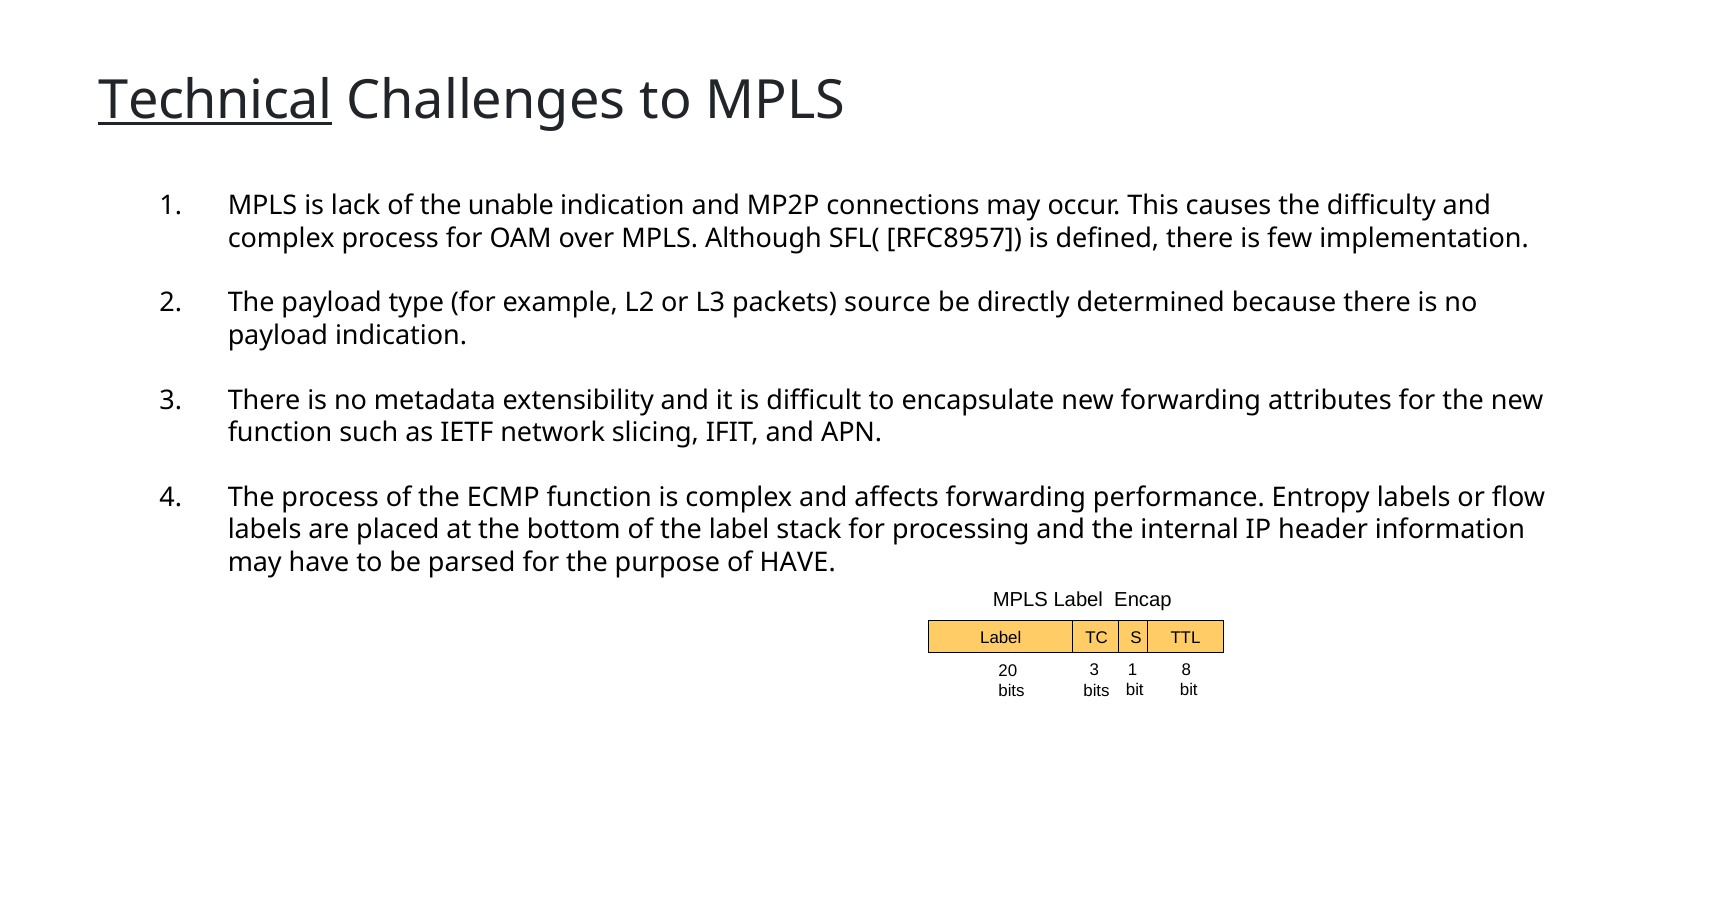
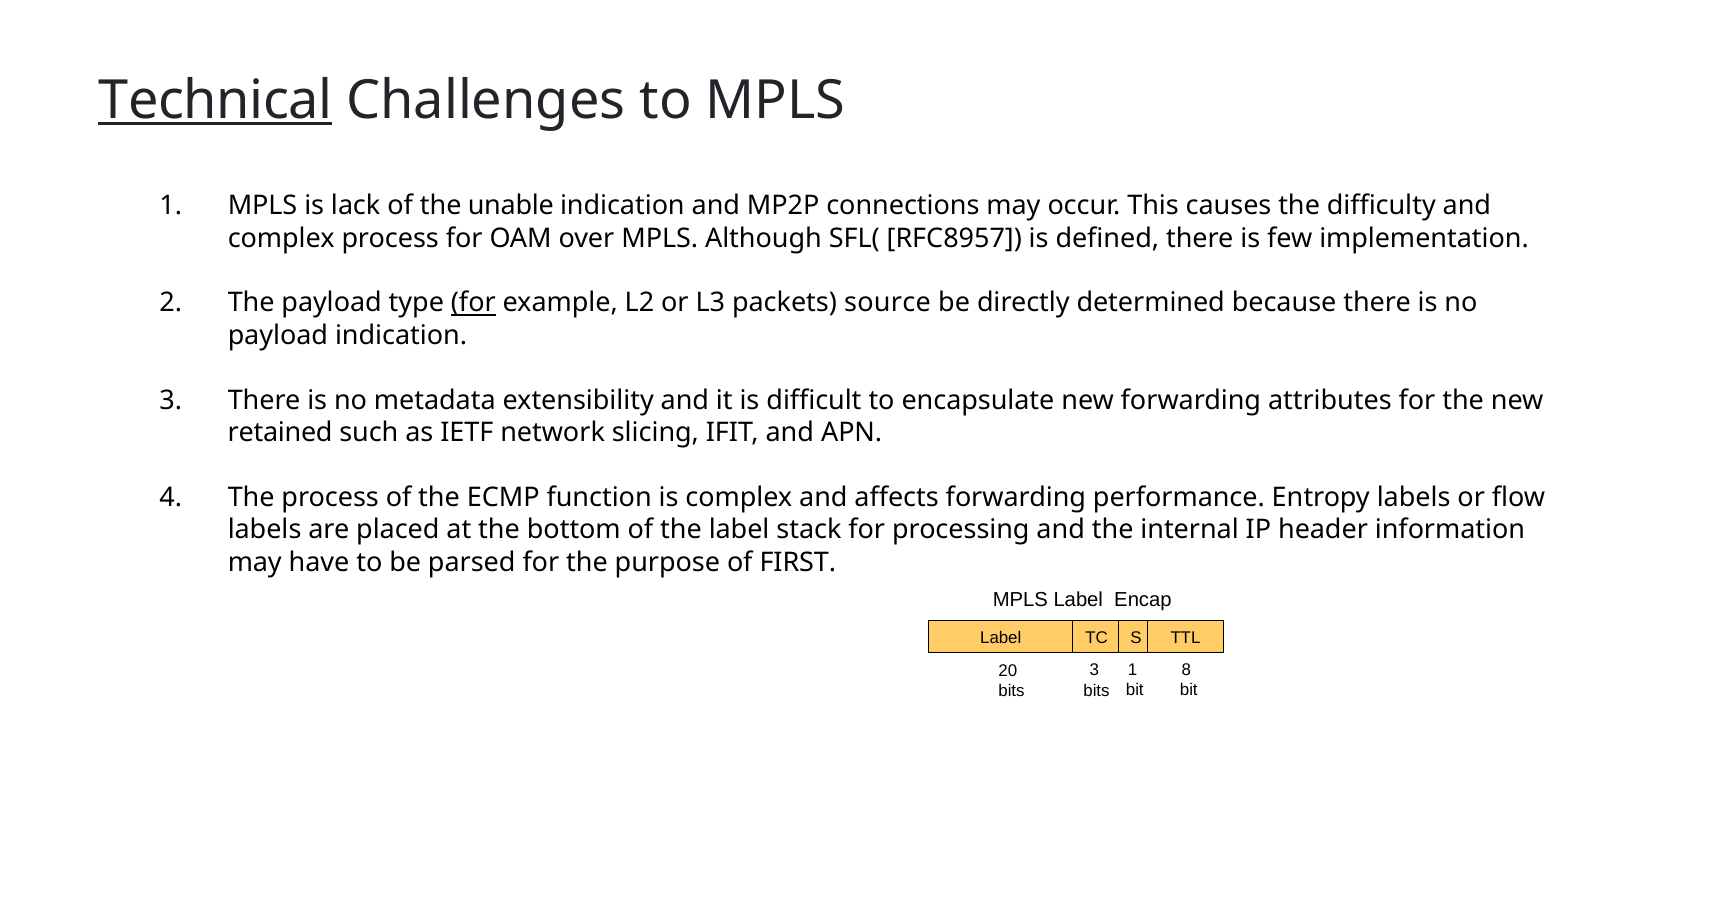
for underline: none -> present (473, 303)
function: function -> retained (280, 433)
of HAVE: HAVE -> FIRST (798, 562)
